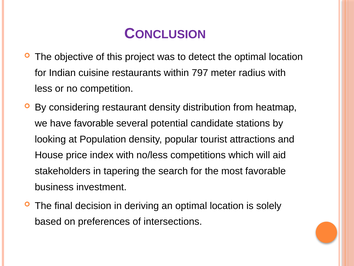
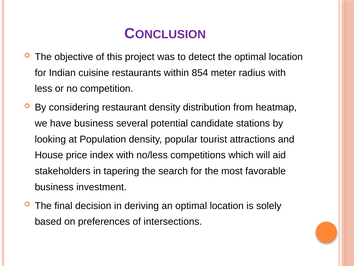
797: 797 -> 854 (200, 73)
have favorable: favorable -> business (94, 123)
